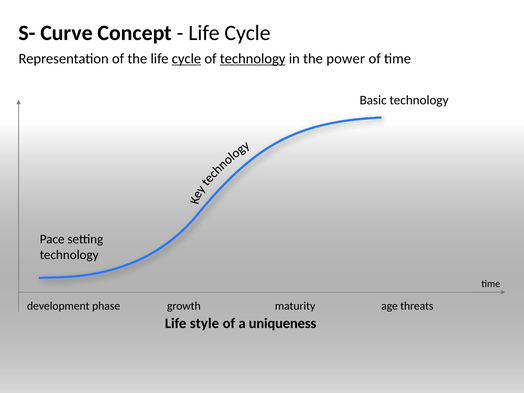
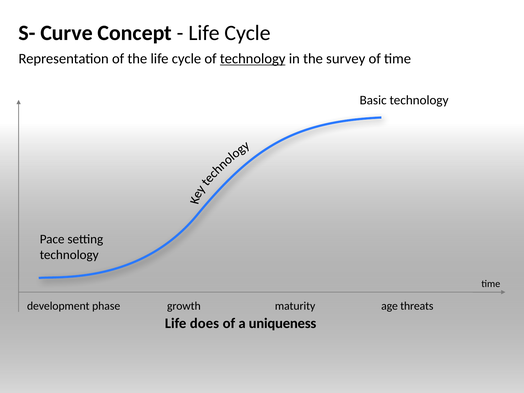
cycle underline: present -> none (186, 59)
power: power -> survey (346, 59)
style: style -> does (204, 323)
